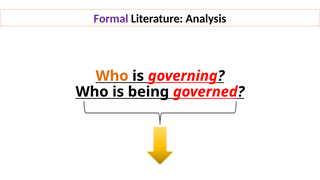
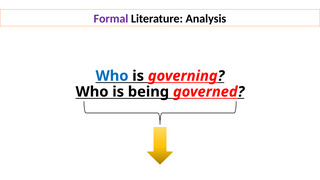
Who colour: orange -> blue (112, 76)
